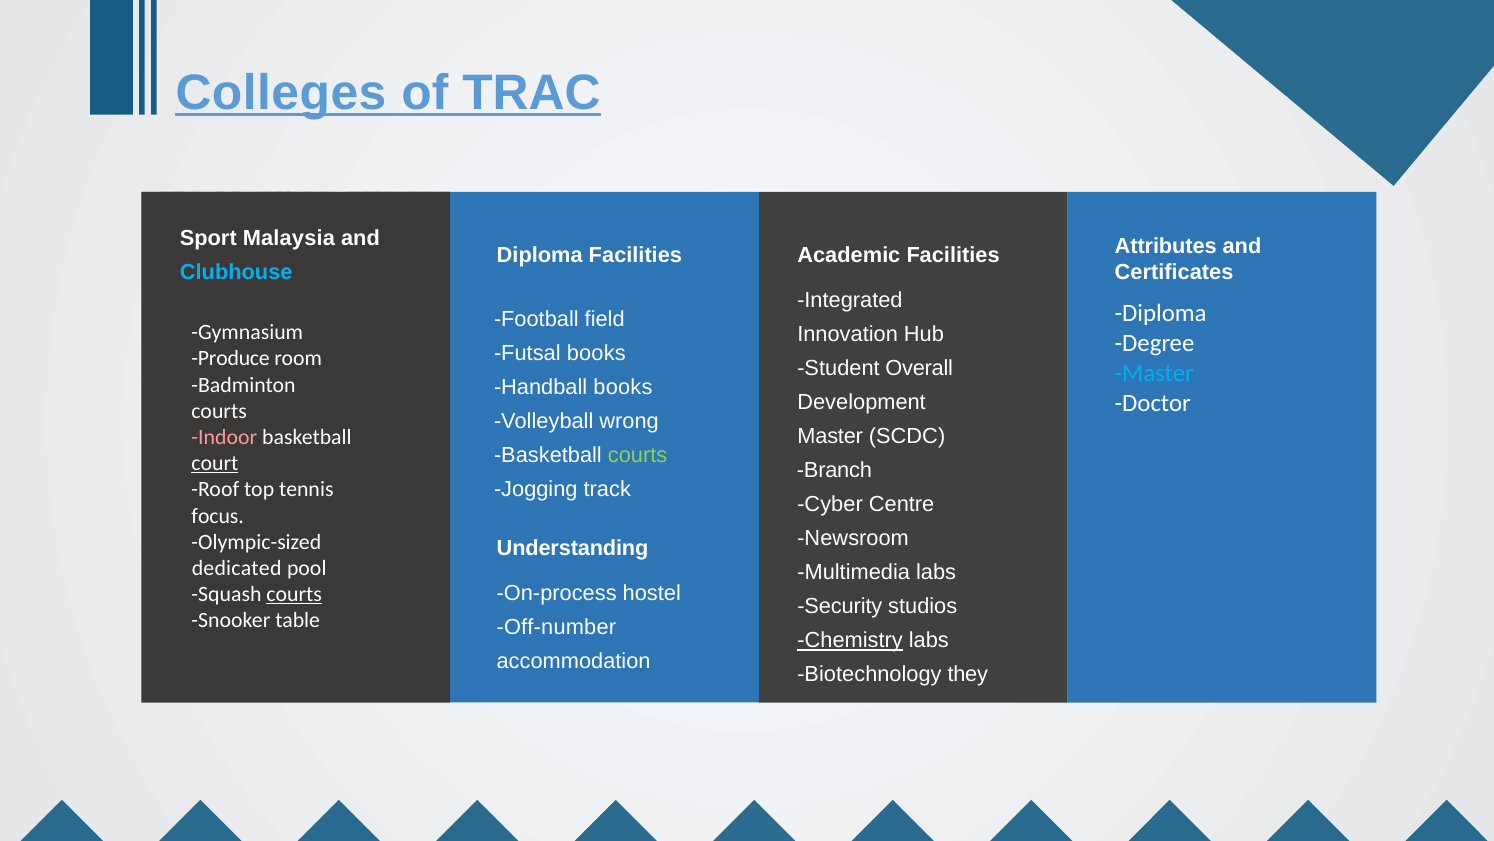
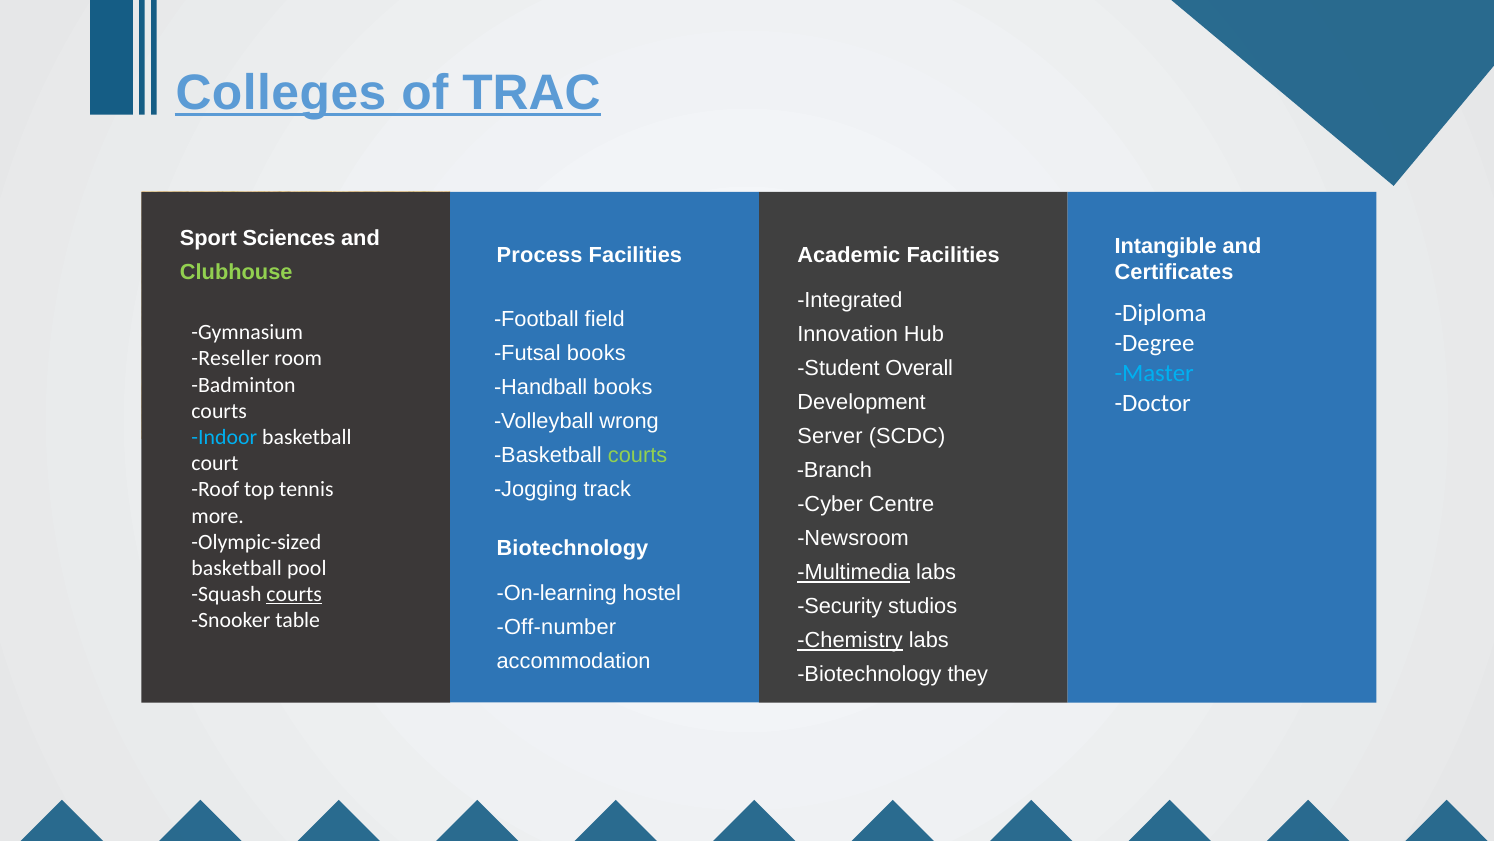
Malaysia: Malaysia -> Sciences (289, 238)
Attributes: Attributes -> Intangible (1166, 246)
Diploma: Diploma -> Process (540, 255)
Clubhouse colour: light blue -> light green (236, 272)
Produce: Produce -> Reseller (230, 358)
Master: Master -> Server (830, 436)
Indoor colour: pink -> light blue (224, 437)
court underline: present -> none (215, 463)
focus: focus -> more (218, 515)
Understanding: Understanding -> Biotechnology (572, 548)
dedicated: dedicated -> basketball (237, 568)
Multimedia underline: none -> present (854, 572)
On-process: On-process -> On-learning (557, 593)
